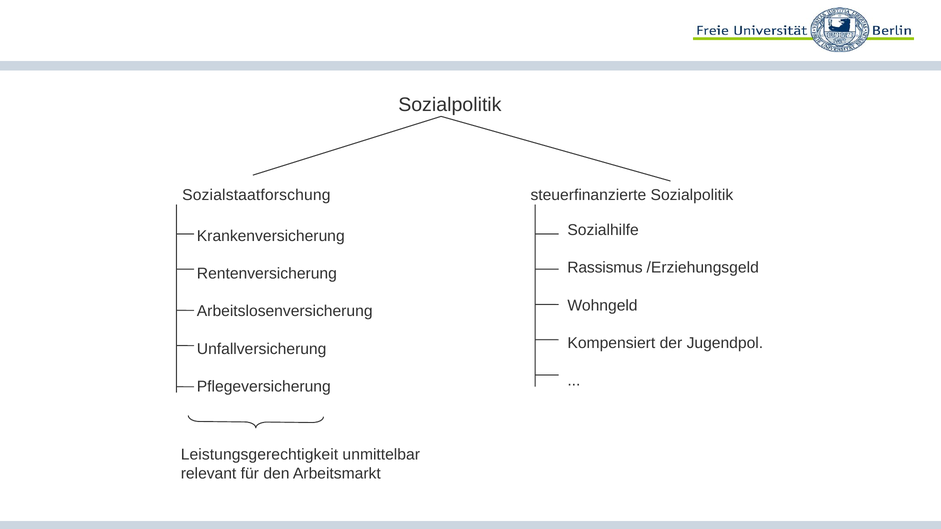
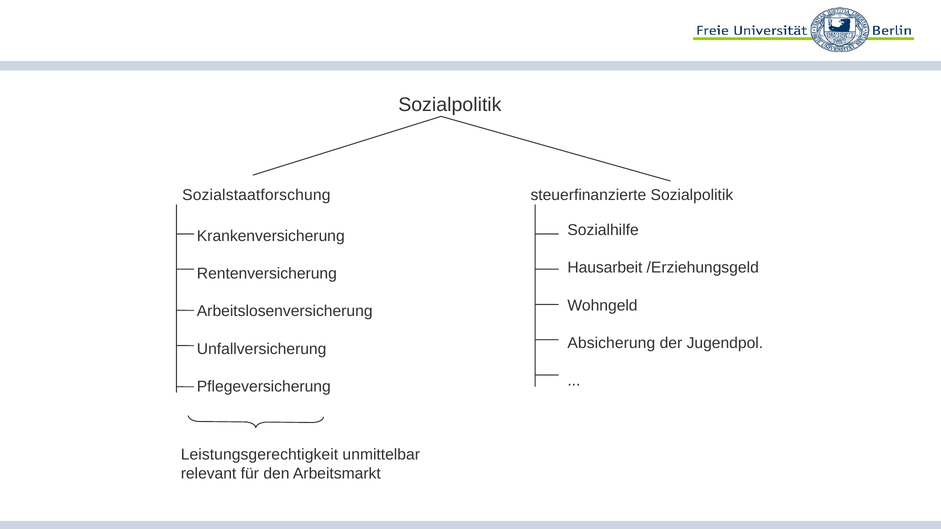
Rassismus: Rassismus -> Hausarbeit (605, 268)
Kompensiert: Kompensiert -> Absicherung (611, 343)
